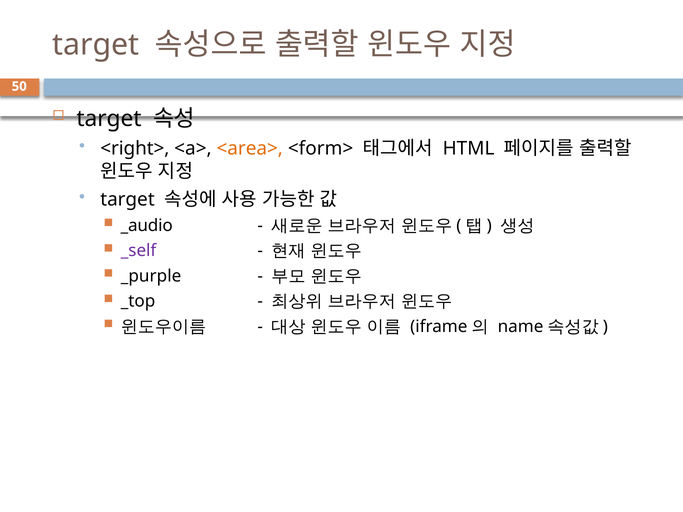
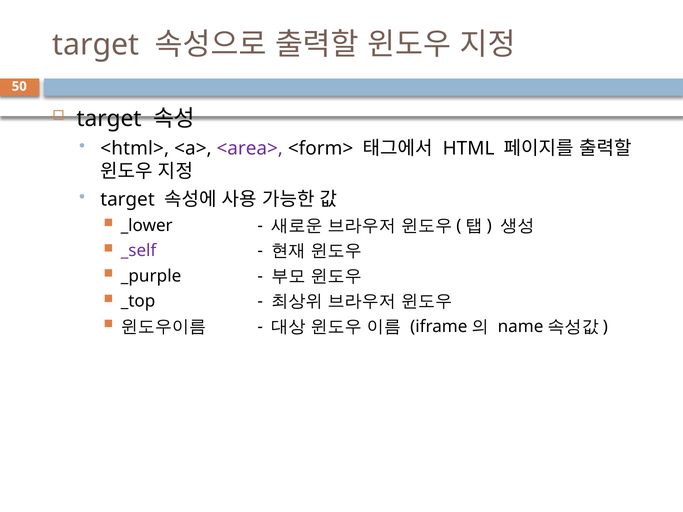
<right>: <right> -> <html> (135, 149)
<area> colour: orange -> purple (250, 149)
_audio: _audio -> _lower (147, 226)
